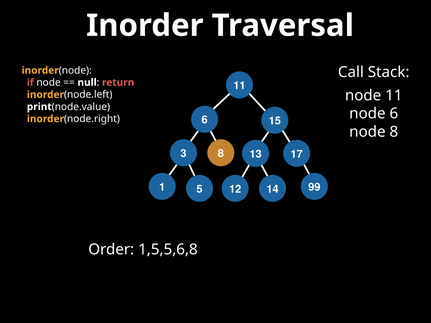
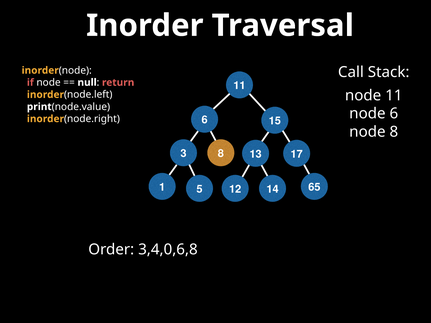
99: 99 -> 65 (314, 187)
1,5,5,6,8: 1,5,5,6,8 -> 3,4,0,6,8 (168, 250)
